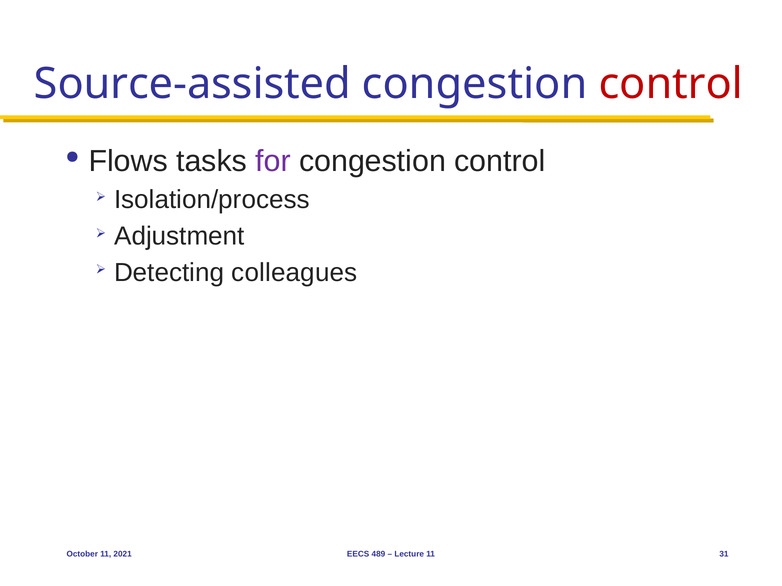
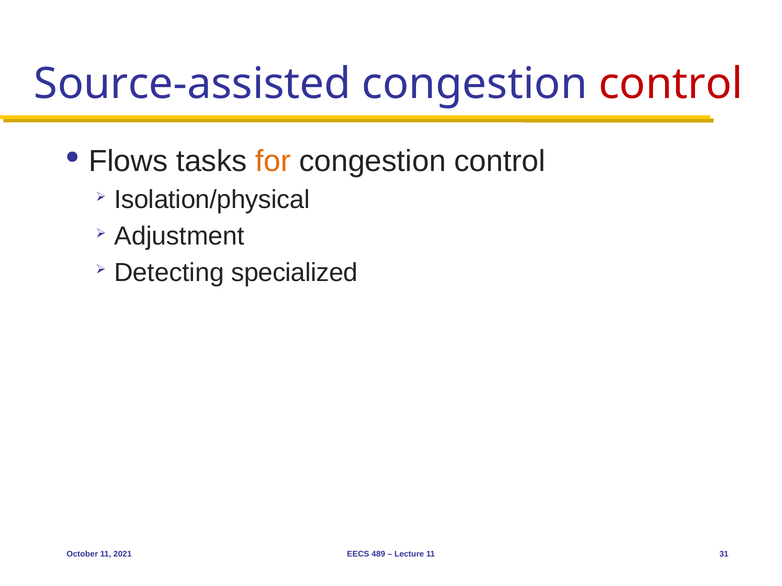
for colour: purple -> orange (273, 161)
Isolation/process: Isolation/process -> Isolation/physical (212, 200)
colleagues: colleagues -> specialized (295, 273)
